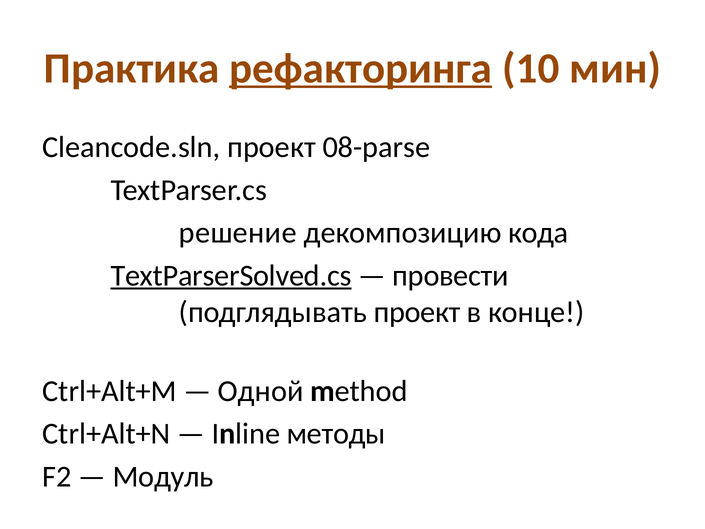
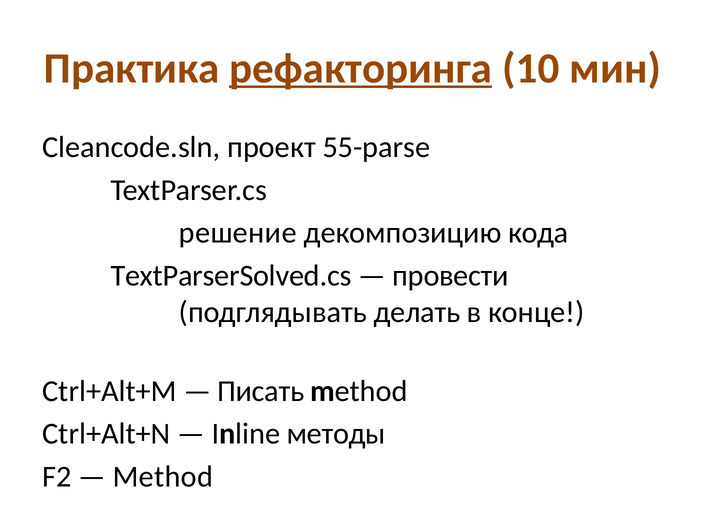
08-parse: 08-parse -> 55-parse (376, 147)
TextParserSolved.cs underline: present -> none (231, 275)
подглядывать проект: проект -> делать (417, 312)
Одной: Одной -> Писать (261, 391)
Модуль: Модуль -> Method (163, 476)
